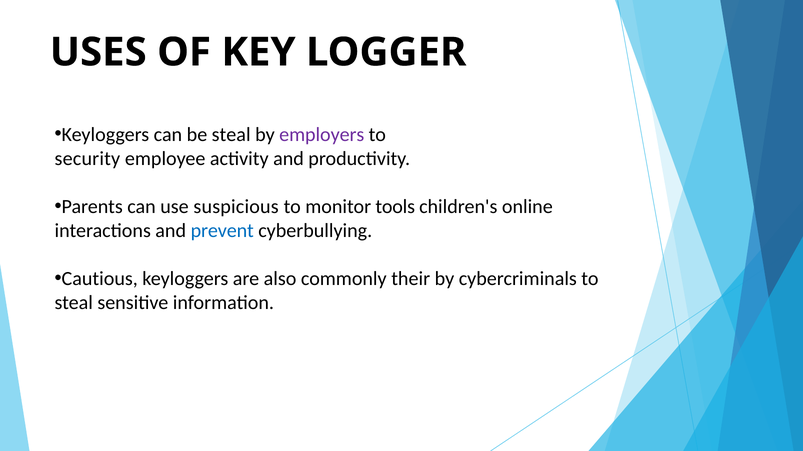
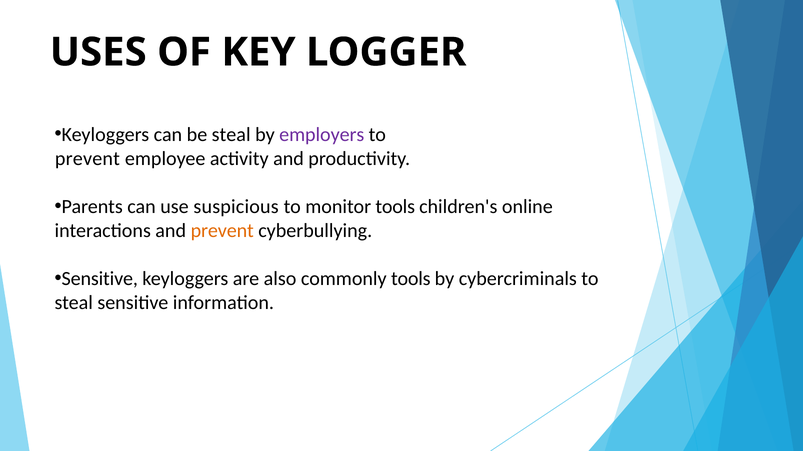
security: security -> prevent (87, 159)
prevent colour: blue -> orange (222, 231)
Cautious: Cautious -> Sensitive (100, 279)
commonly their: their -> tools (411, 279)
